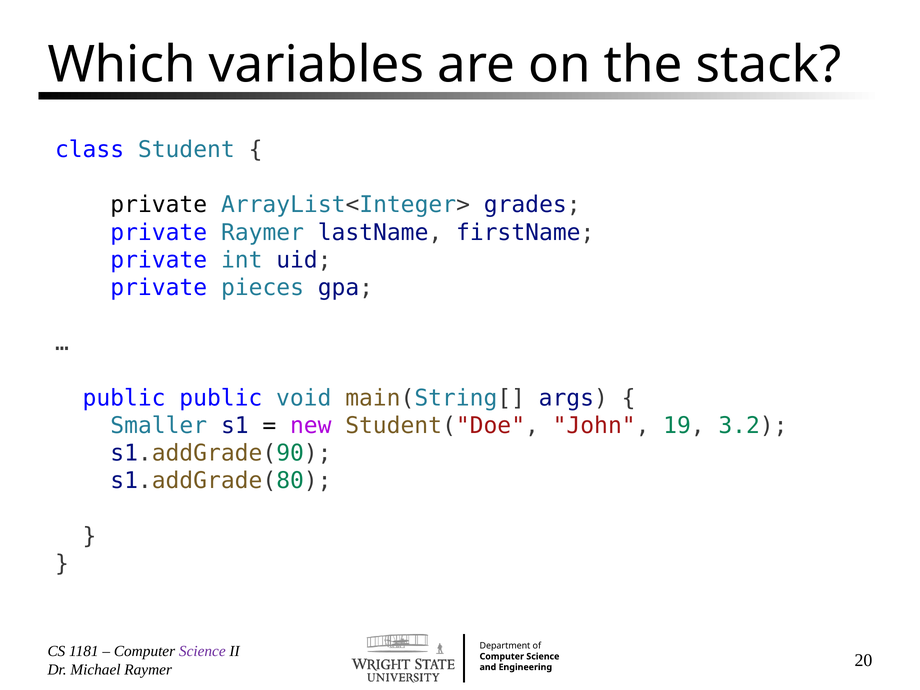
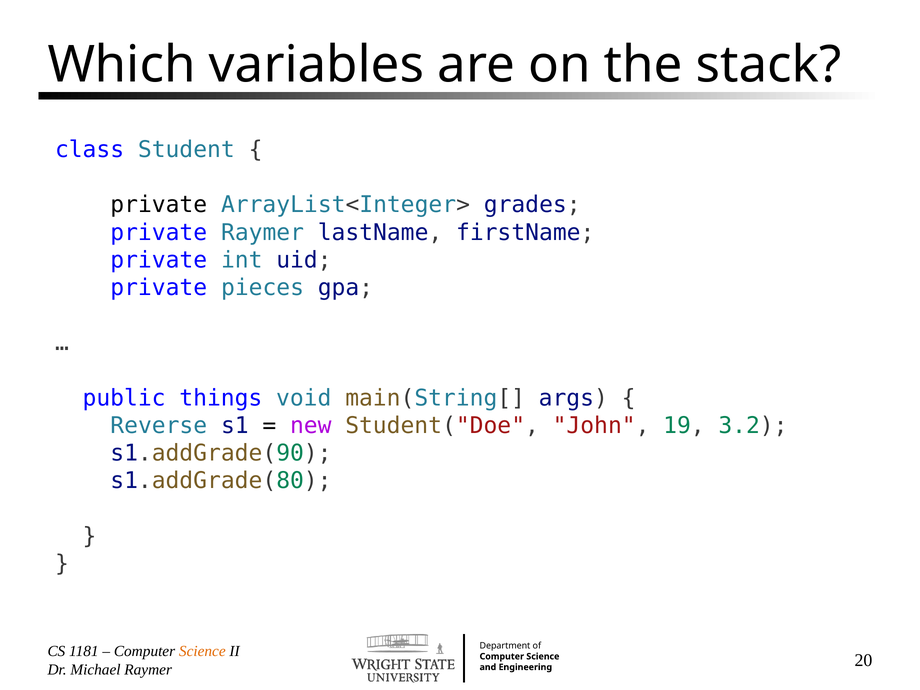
public public: public -> things (221, 398)
Smaller: Smaller -> Reverse (159, 426)
Science colour: purple -> orange (202, 651)
